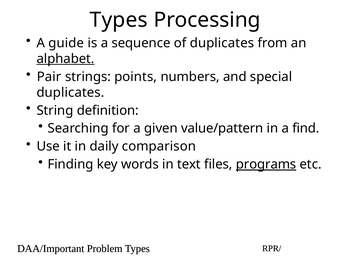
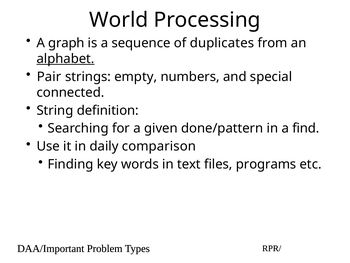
Types: Types -> World (119, 20)
guide: guide -> graph (66, 43)
points: points -> empty (136, 77)
duplicates: duplicates -> connected (70, 92)
value/pattern: value/pattern -> done/pattern (222, 128)
programs underline: present -> none (266, 164)
